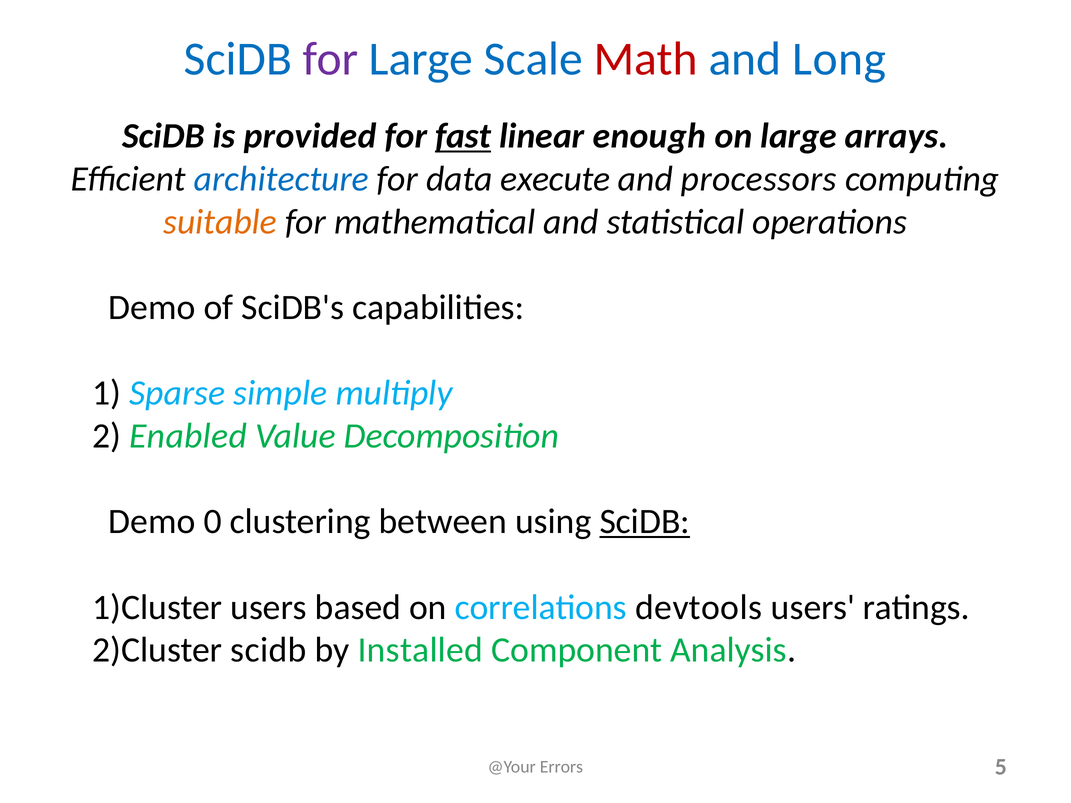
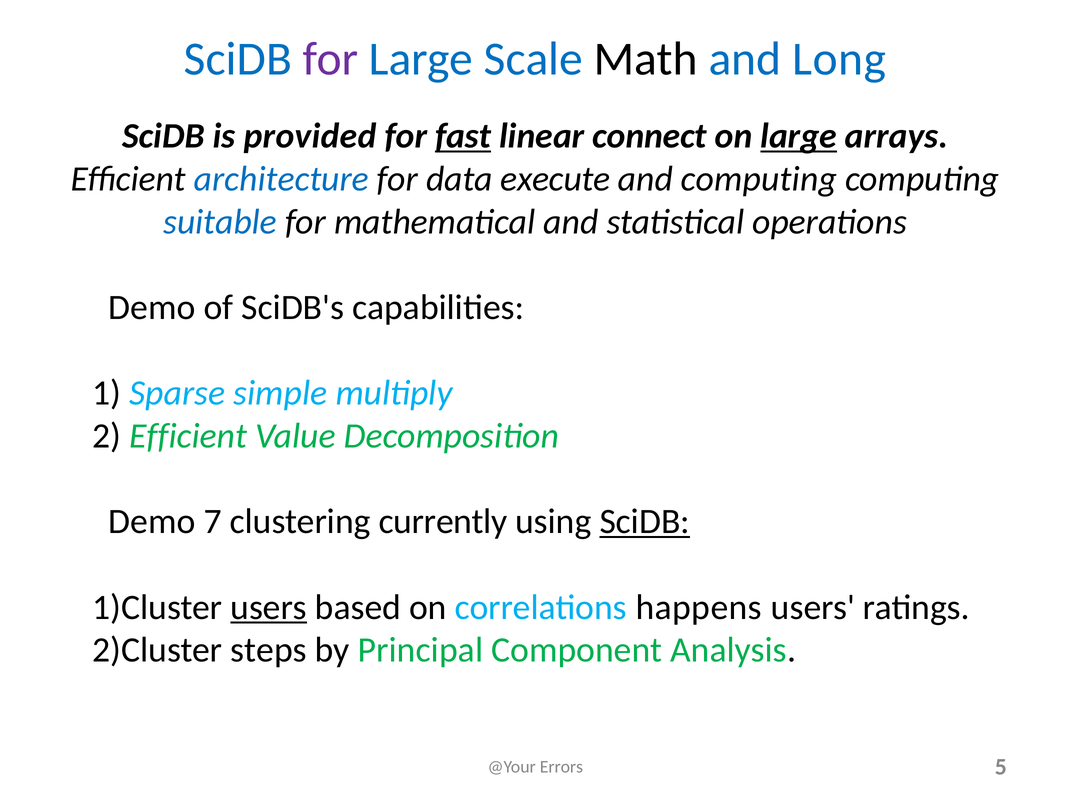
Math colour: red -> black (646, 59)
enough: enough -> connect (650, 136)
large underline: none -> present (799, 136)
and processors: processors -> computing (759, 179)
suitable colour: orange -> blue (220, 222)
2 Enabled: Enabled -> Efficient (188, 436)
0: 0 -> 7 (213, 522)
between: between -> currently (443, 522)
users underline: none -> present (269, 607)
devtools: devtools -> happens (699, 607)
scidb: scidb -> steps (269, 650)
Installed: Installed -> Principal (420, 650)
